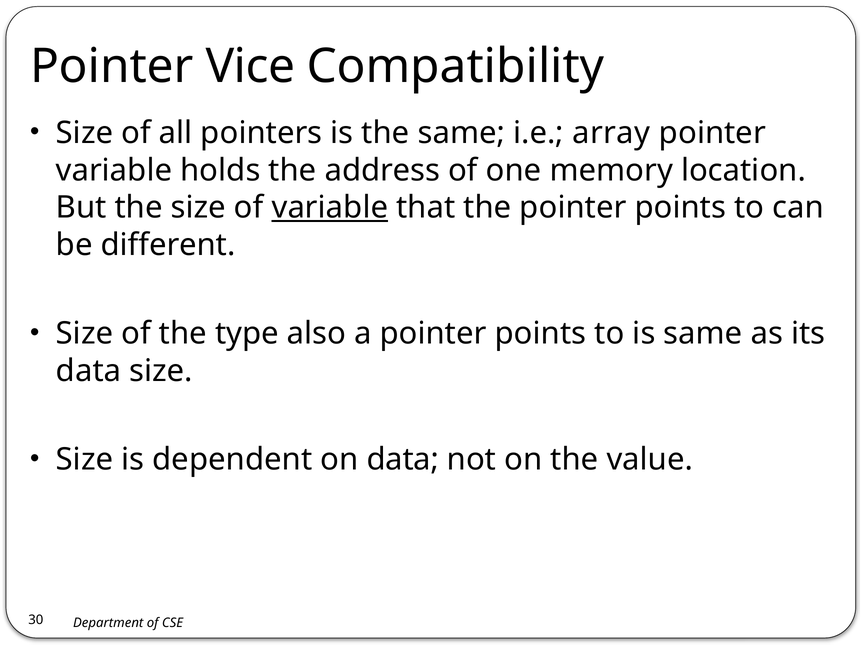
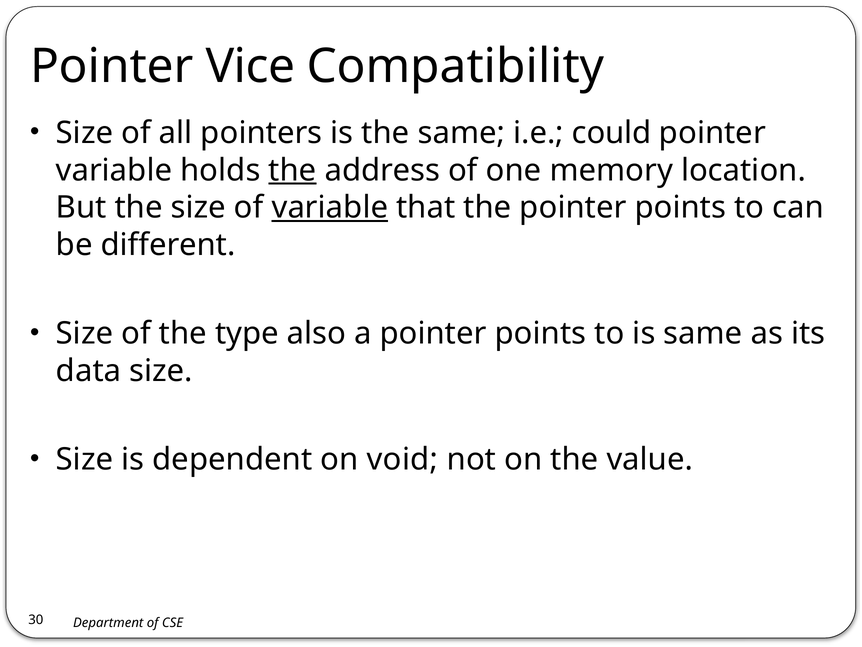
array: array -> could (612, 133)
the underline: none -> present (293, 170)
on data: data -> void (402, 459)
